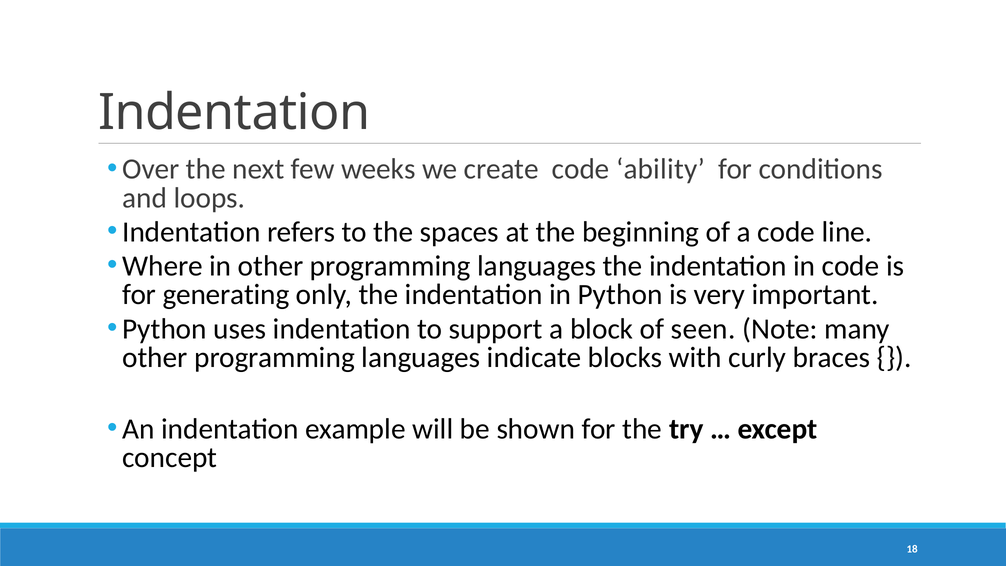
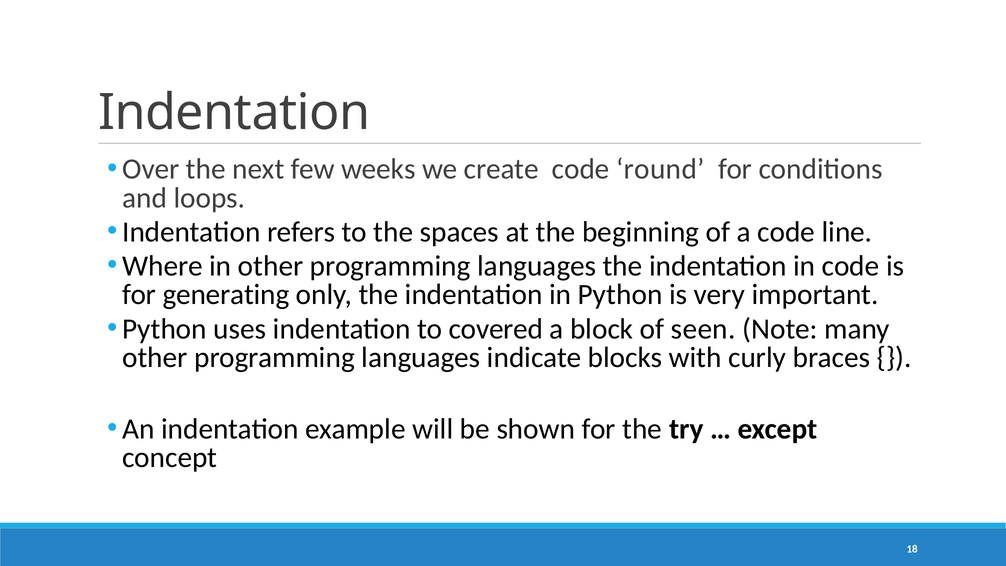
ability: ability -> round (660, 169)
support: support -> covered (496, 329)
